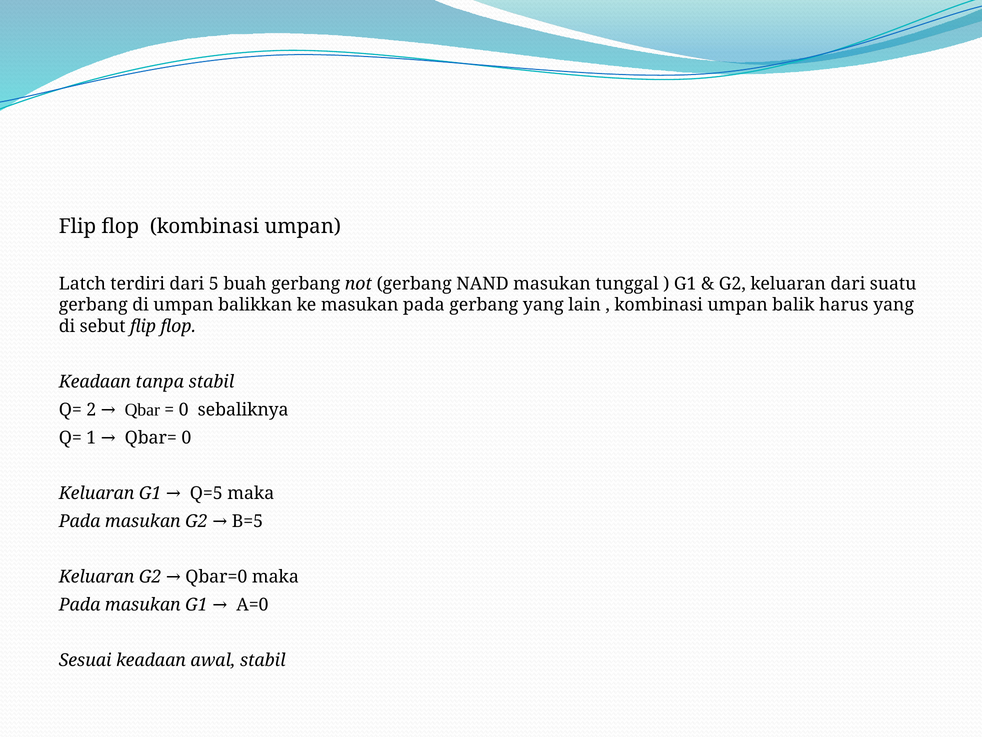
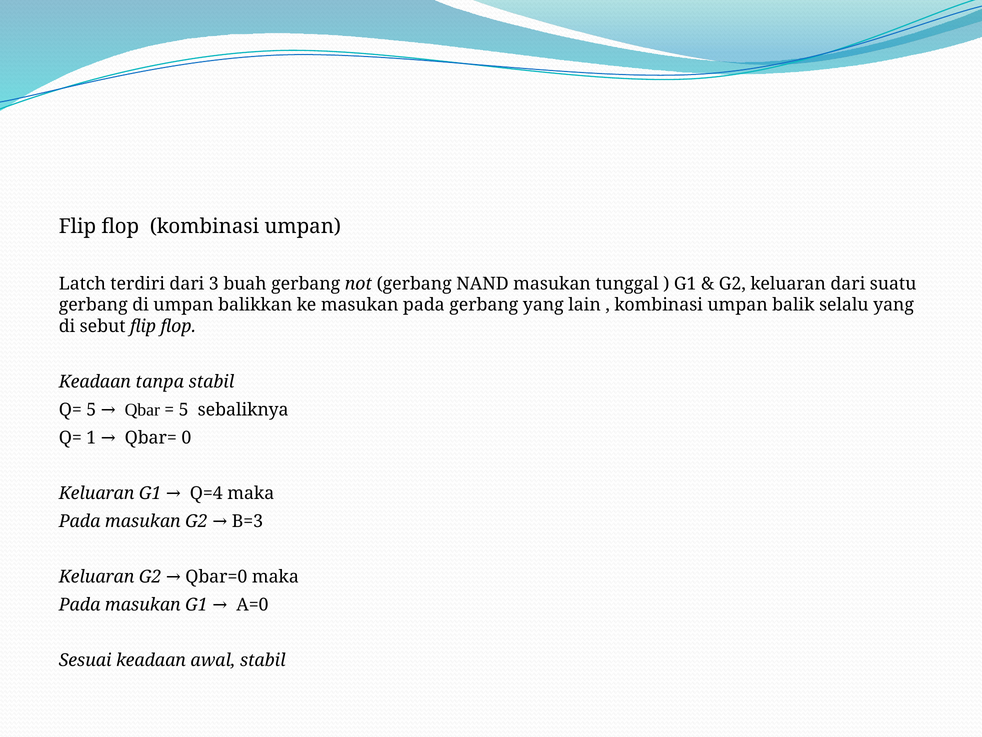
5: 5 -> 3 (214, 283)
harus: harus -> selalu (844, 305)
Q= 2: 2 -> 5 (91, 410)
0: 0 -> 5 (184, 410)
Q=5: Q=5 -> Q=4 (206, 493)
B=5: B=5 -> B=3 (247, 521)
